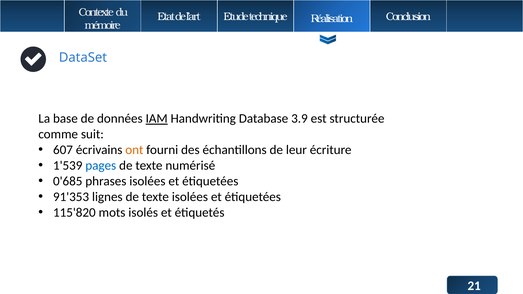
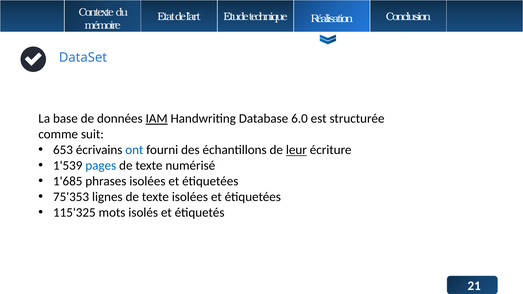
3.9: 3.9 -> 6.0 (299, 119)
607: 607 -> 653 (63, 150)
ont colour: orange -> blue (134, 150)
leur underline: none -> present (296, 150)
0'685: 0'685 -> 1'685 (68, 181)
91'353: 91'353 -> 75'353 (71, 197)
115'820: 115'820 -> 115'325 (74, 213)
